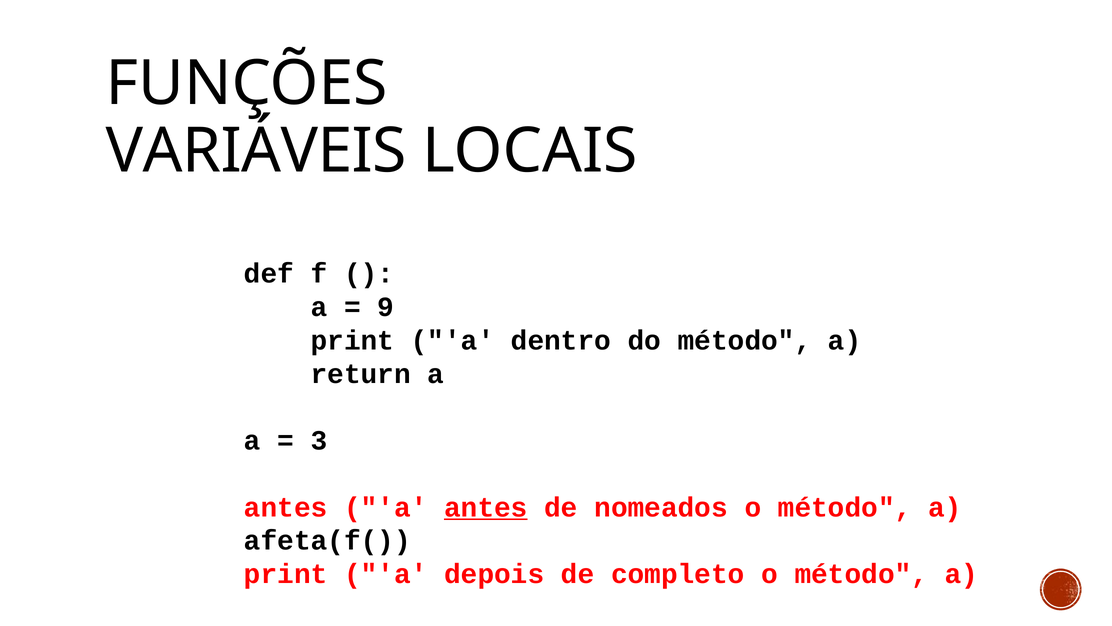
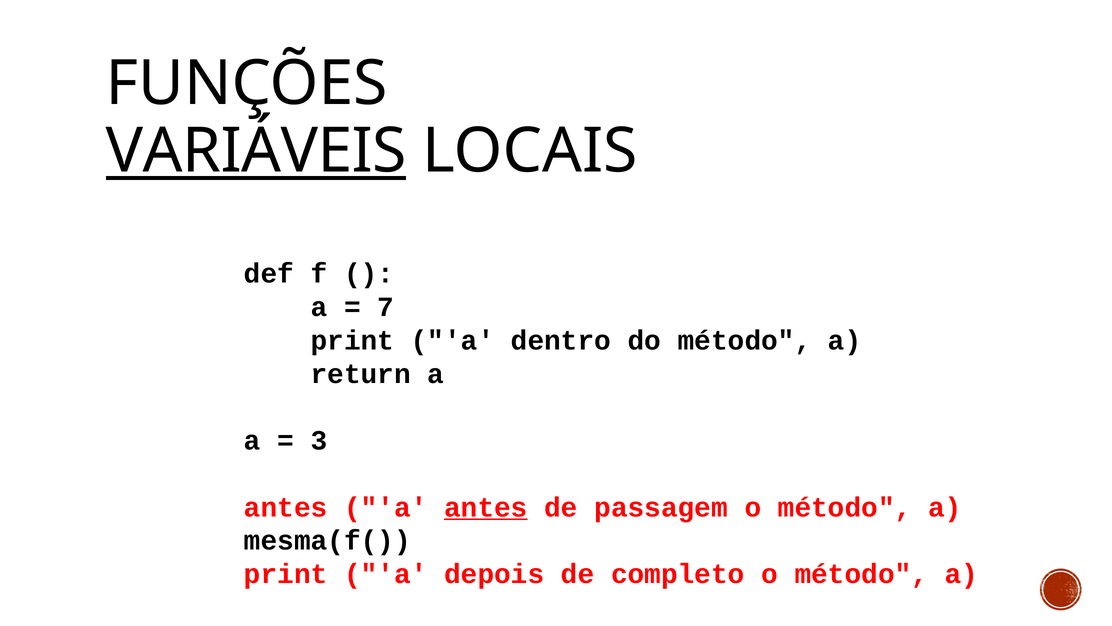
VARIÁVEIS underline: none -> present (256, 151)
9: 9 -> 7 (386, 307)
nomeados: nomeados -> passagem (661, 507)
afeta(f(: afeta(f( -> mesma(f( (327, 540)
